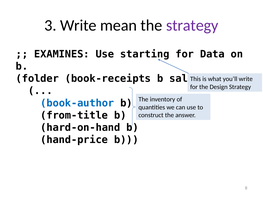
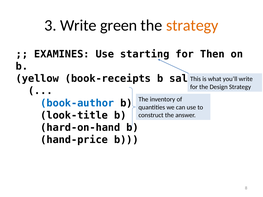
mean: mean -> green (119, 25)
strategy colour: purple -> orange (192, 25)
Data: Data -> Then (212, 54)
folder: folder -> yellow (37, 79)
from-title: from-title -> look-title (74, 115)
